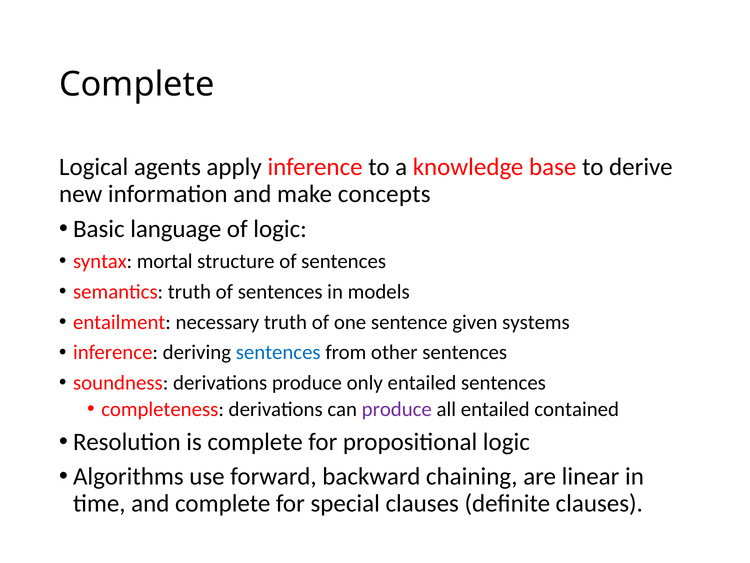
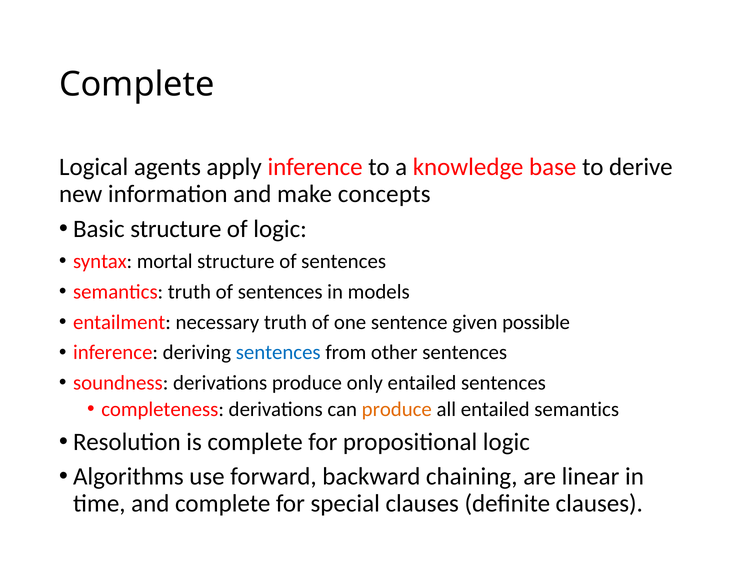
Basic language: language -> structure (176, 229)
systems: systems -> possible (536, 322)
produce colour: purple -> orange (397, 409)
entailed contained: contained -> semantics (577, 409)
